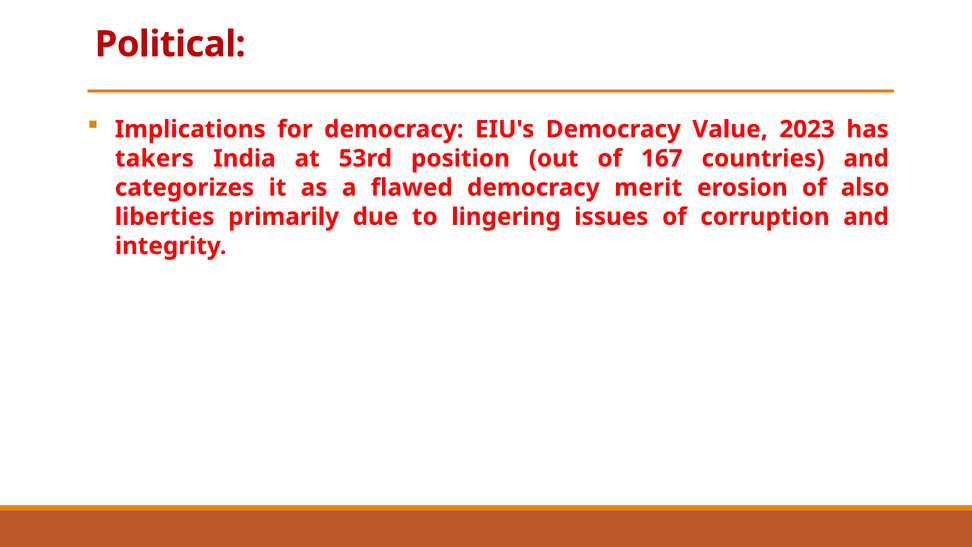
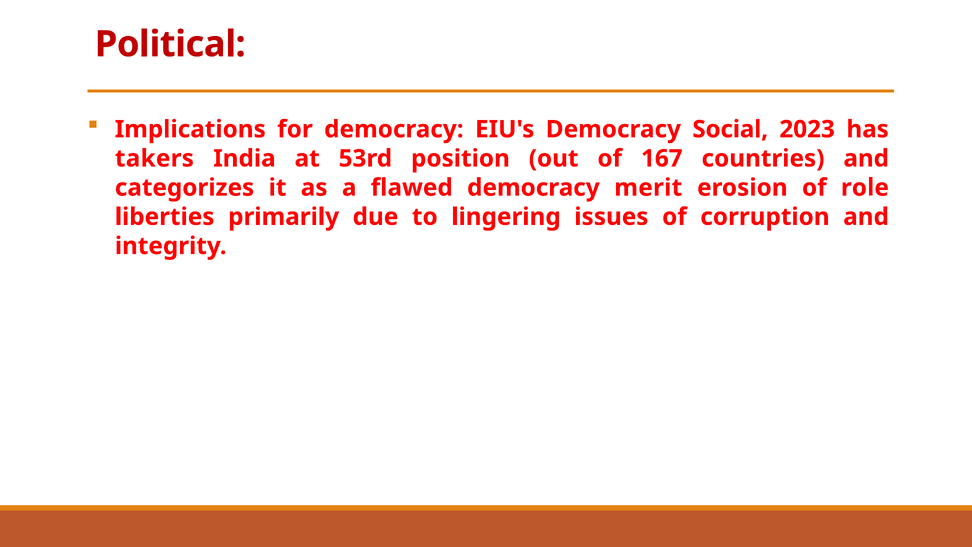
Value: Value -> Social (730, 129)
also: also -> role (865, 188)
